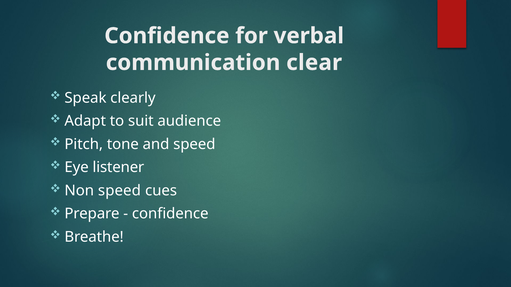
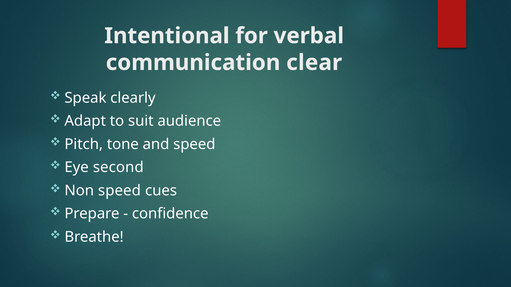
Confidence: Confidence -> Intentional (167, 36)
listener: listener -> second (118, 168)
